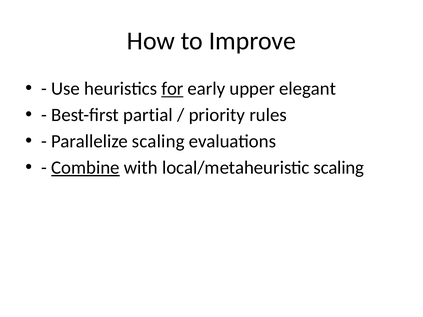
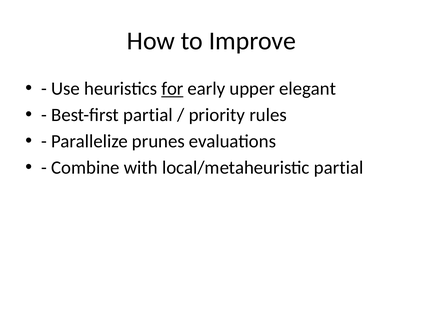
Parallelize scaling: scaling -> prunes (158, 141)
Combine underline: present -> none (85, 168)
local/metaheuristic scaling: scaling -> partial (339, 168)
